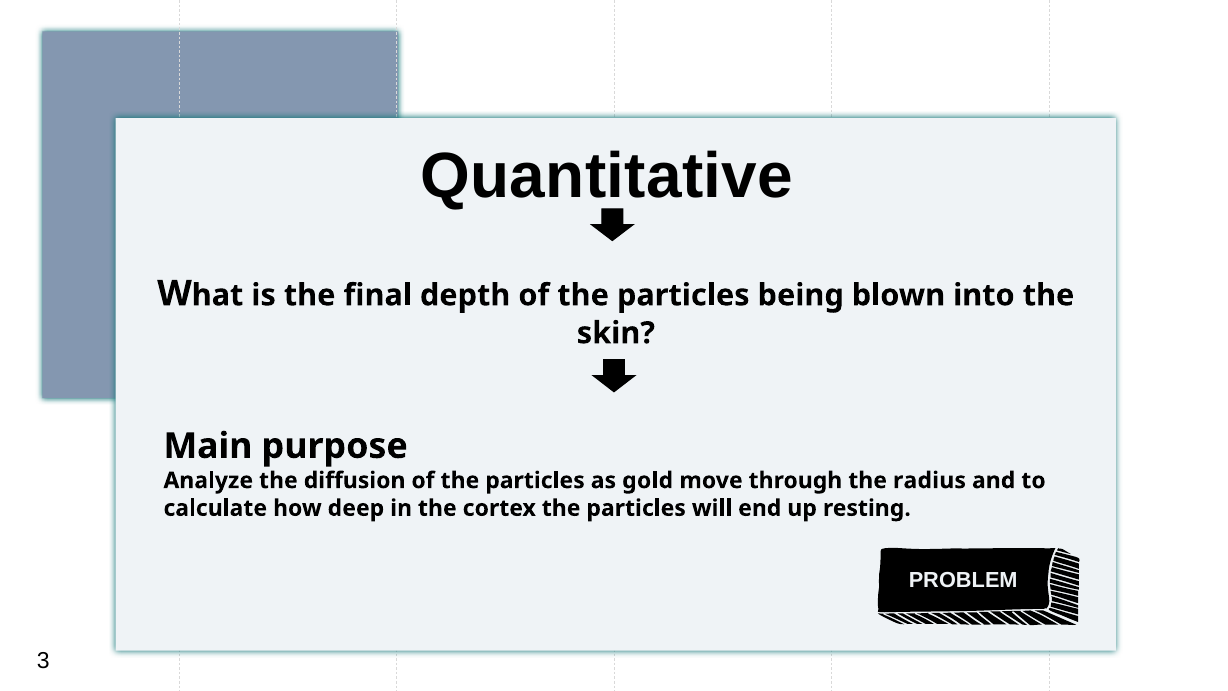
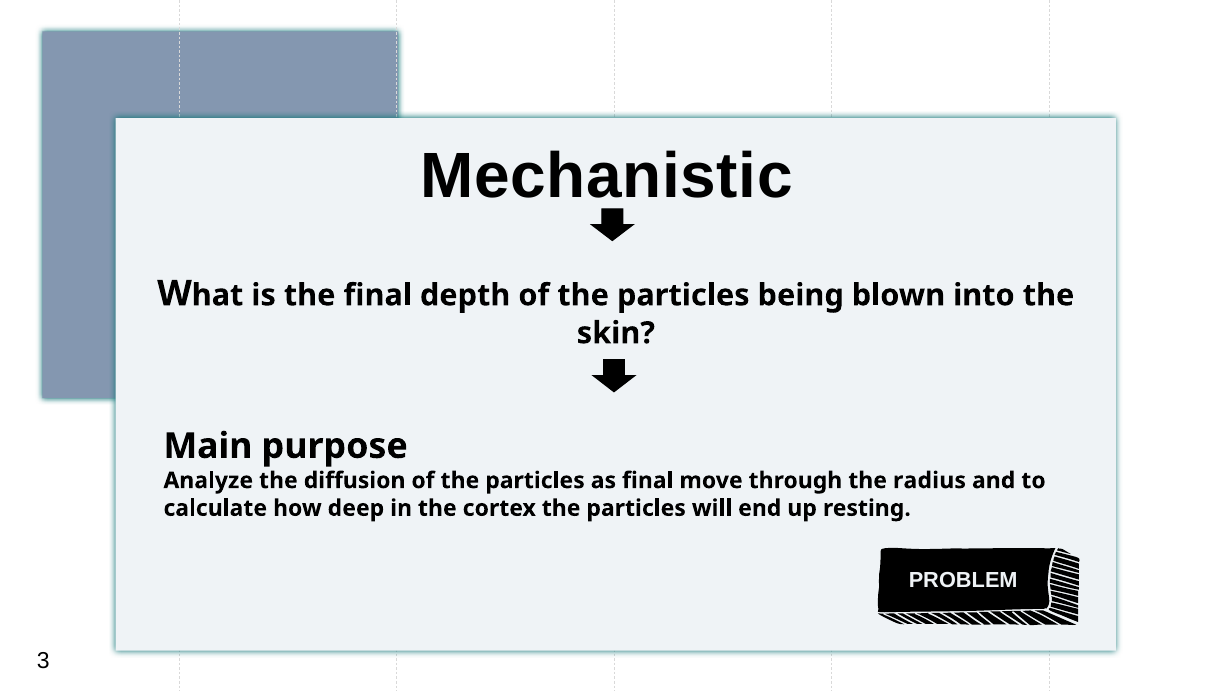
Quantitative: Quantitative -> Mechanistic (607, 176)
as gold: gold -> final (648, 480)
